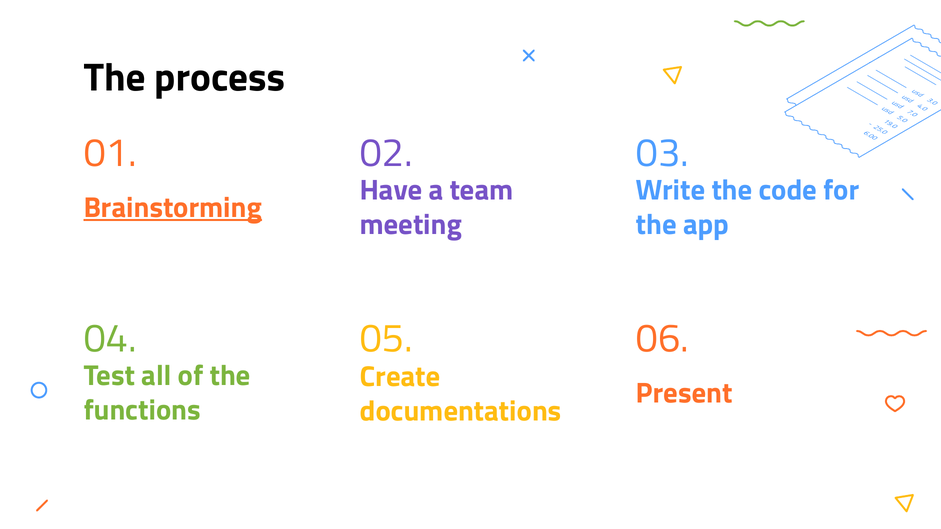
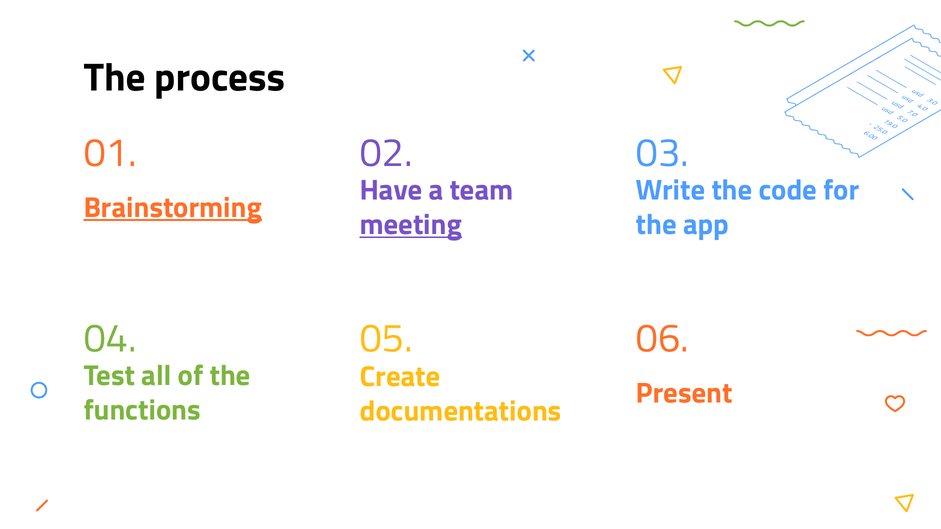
meeting underline: none -> present (411, 225)
